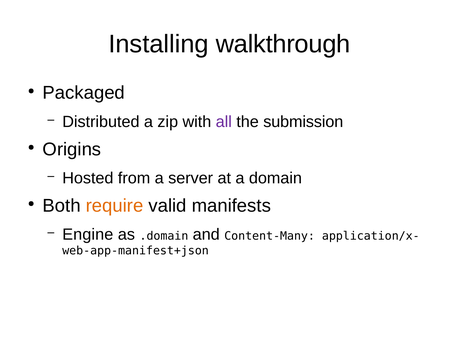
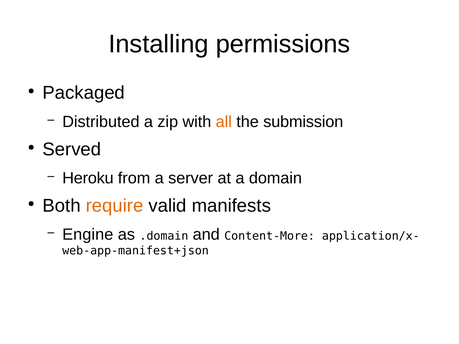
walkthrough: walkthrough -> permissions (283, 44)
all colour: purple -> orange (224, 122)
Origins: Origins -> Served (72, 149)
Hosted: Hosted -> Heroku (88, 178)
Content-Many: Content-Many -> Content-More (270, 236)
